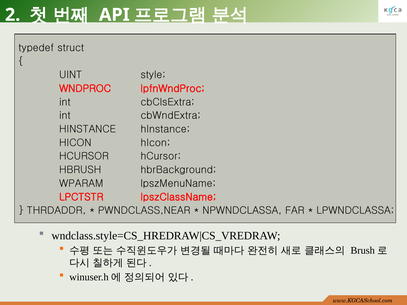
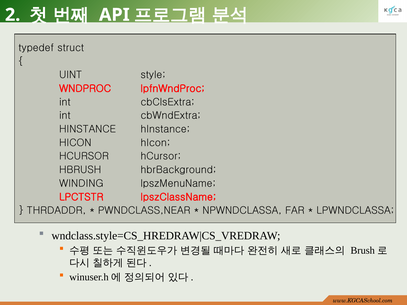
WPARAM: WPARAM -> WINDING (81, 184)
